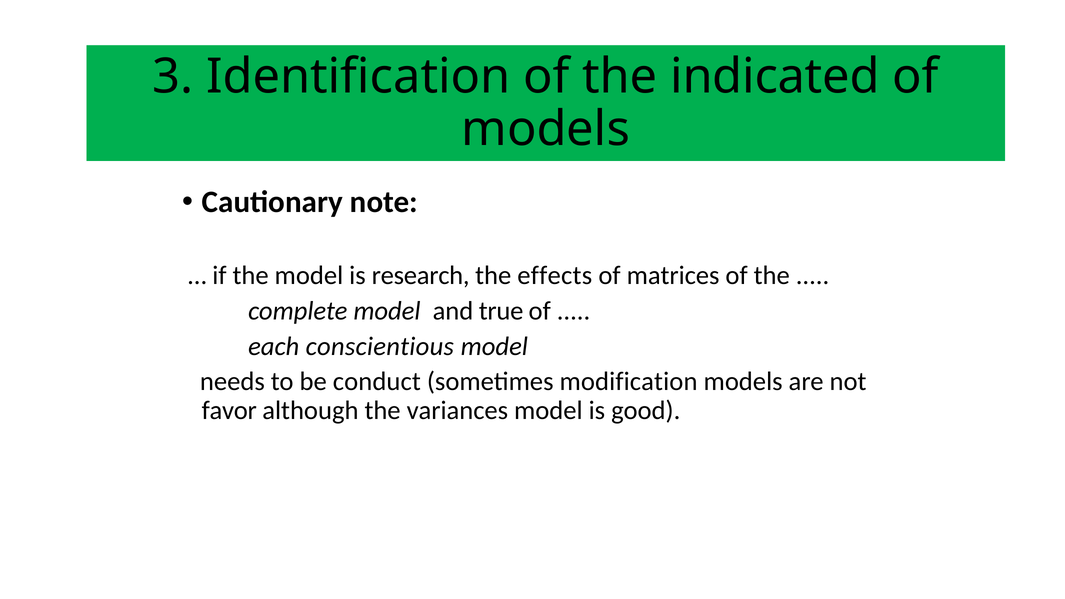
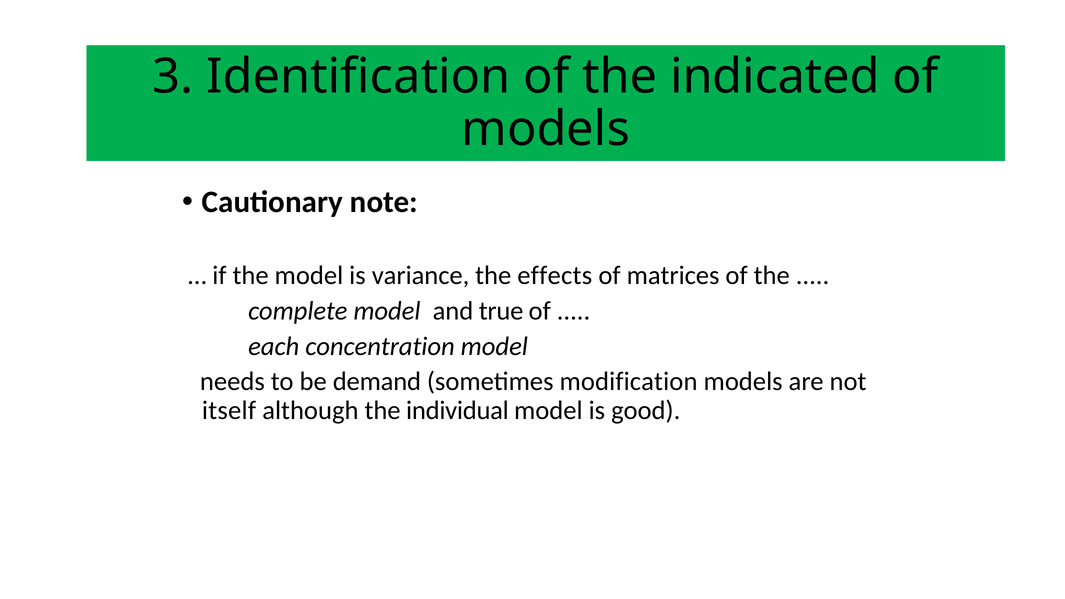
research: research -> variance (421, 276)
conscientious: conscientious -> concentration (380, 346)
conduct: conduct -> demand (377, 382)
favor: favor -> itself (229, 410)
variances: variances -> individual (457, 410)
